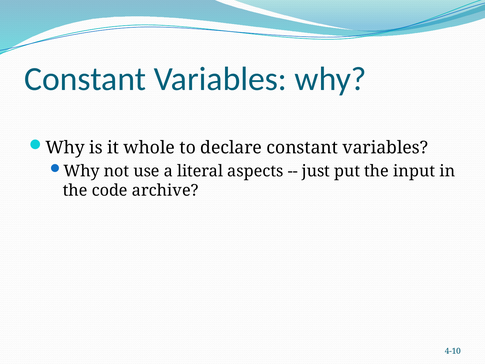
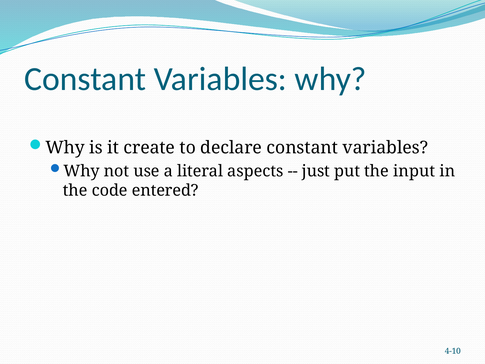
whole: whole -> create (149, 148)
archive: archive -> entered (165, 190)
